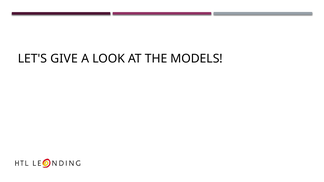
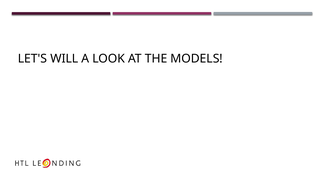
GIVE: GIVE -> WILL (64, 59)
